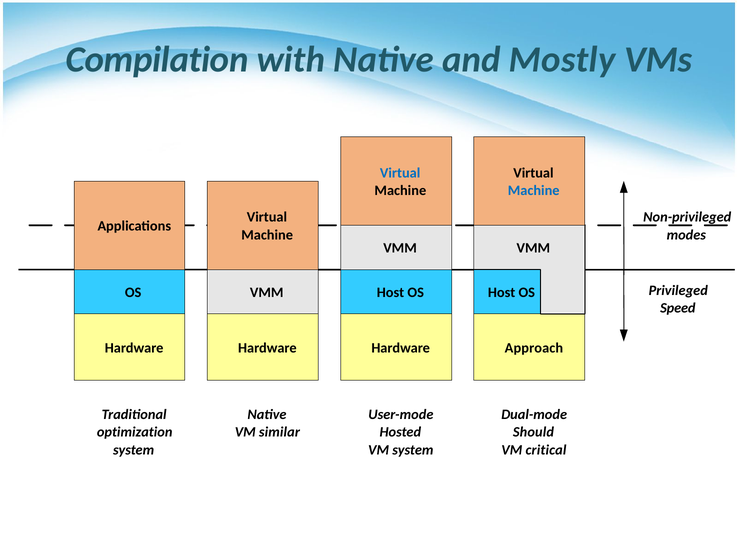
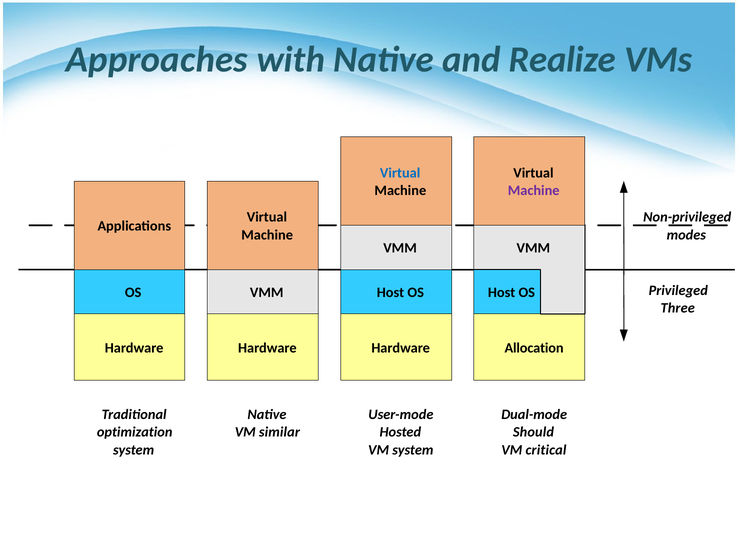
Compilation: Compilation -> Approaches (157, 60)
Mostly: Mostly -> Realize (562, 60)
Machine colour: blue -> purple (534, 190)
Speed: Speed -> Three (678, 308)
Approach: Approach -> Allocation (534, 348)
